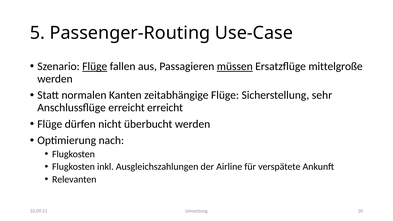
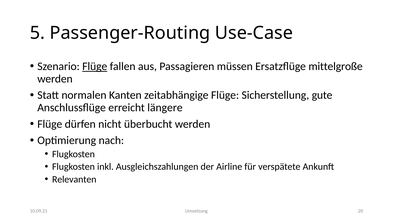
müssen underline: present -> none (235, 66)
sehr: sehr -> gute (322, 95)
erreicht erreicht: erreicht -> längere (165, 108)
